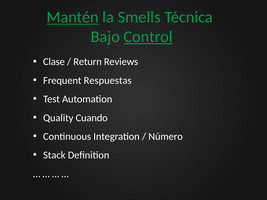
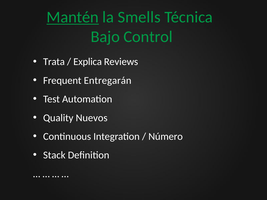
Control underline: present -> none (148, 37)
Clase: Clase -> Trata (54, 62)
Return: Return -> Explica (88, 62)
Respuestas: Respuestas -> Entregarán (108, 81)
Cuando: Cuando -> Nuevos (92, 118)
